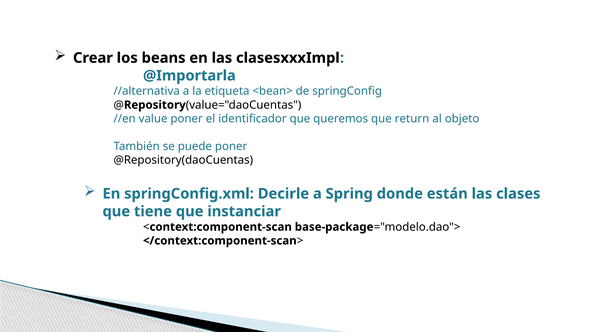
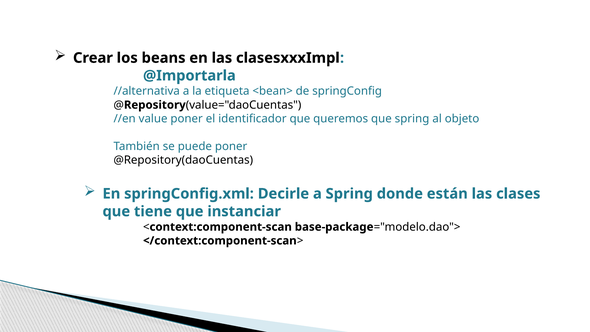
que return: return -> spring (412, 119)
